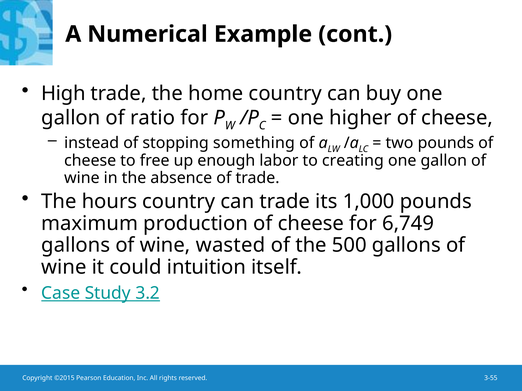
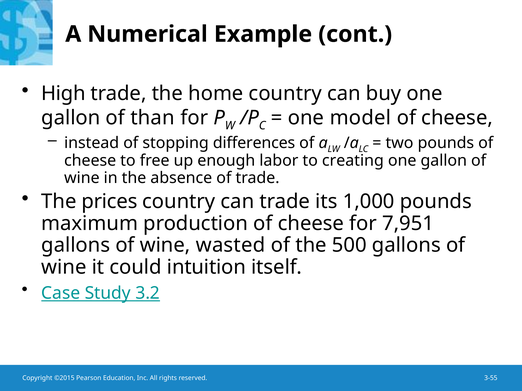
ratio: ratio -> than (153, 118)
higher: higher -> model (360, 118)
something: something -> differences (254, 143)
hours: hours -> prices (110, 202)
6,749: 6,749 -> 7,951 (408, 224)
